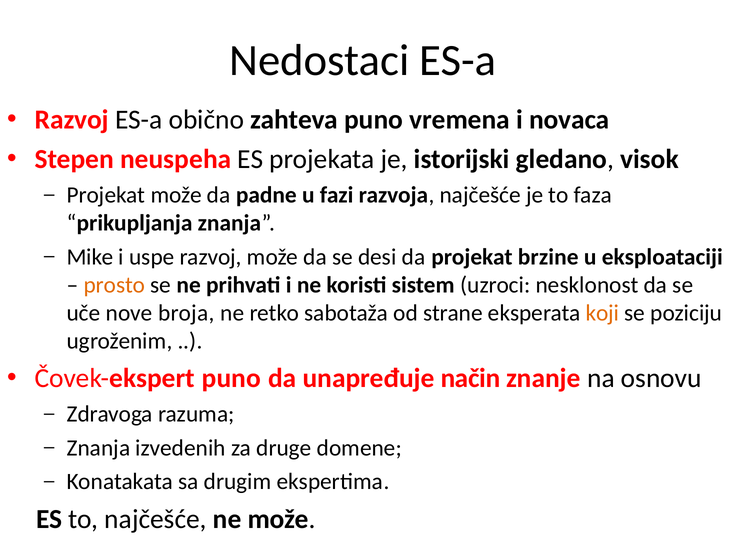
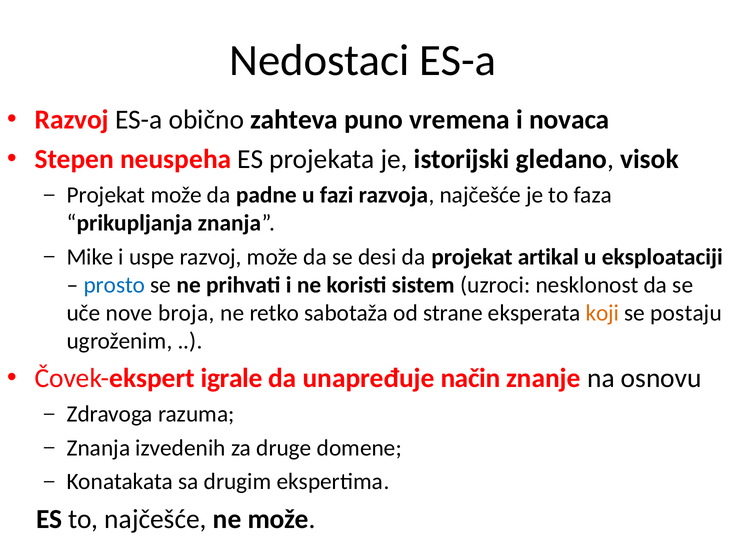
brzine: brzine -> artikal (548, 257)
prosto colour: orange -> blue (114, 285)
poziciju: poziciju -> postaju (686, 313)
Čovek-ekspert puno: puno -> igrale (232, 378)
